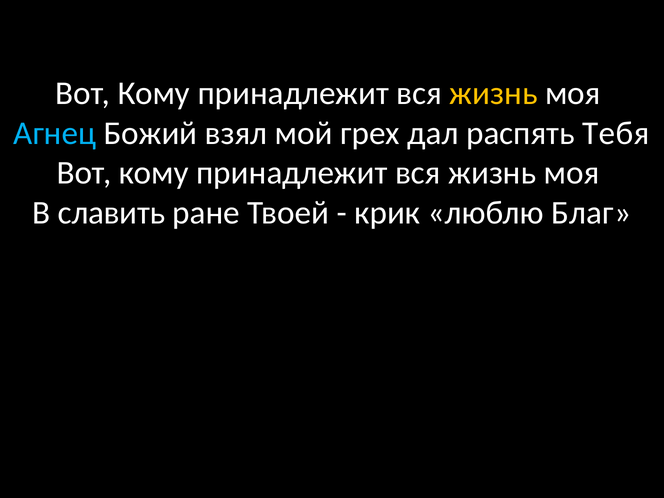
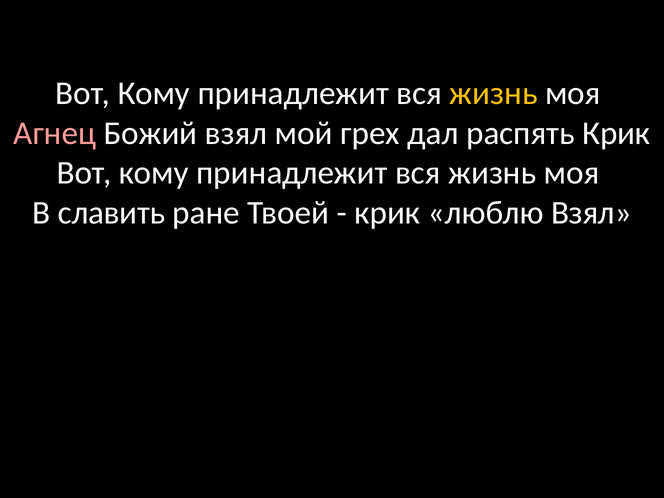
Агнец colour: light blue -> pink (55, 133)
распять Тебя: Тебя -> Крик (616, 133)
люблю Благ: Благ -> Взял (591, 213)
